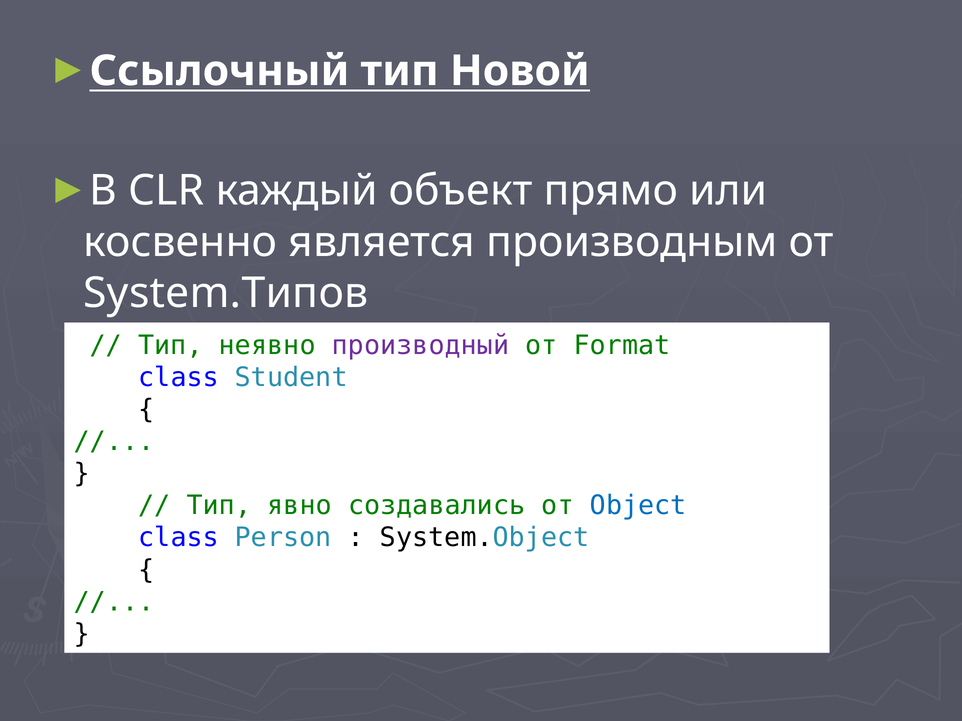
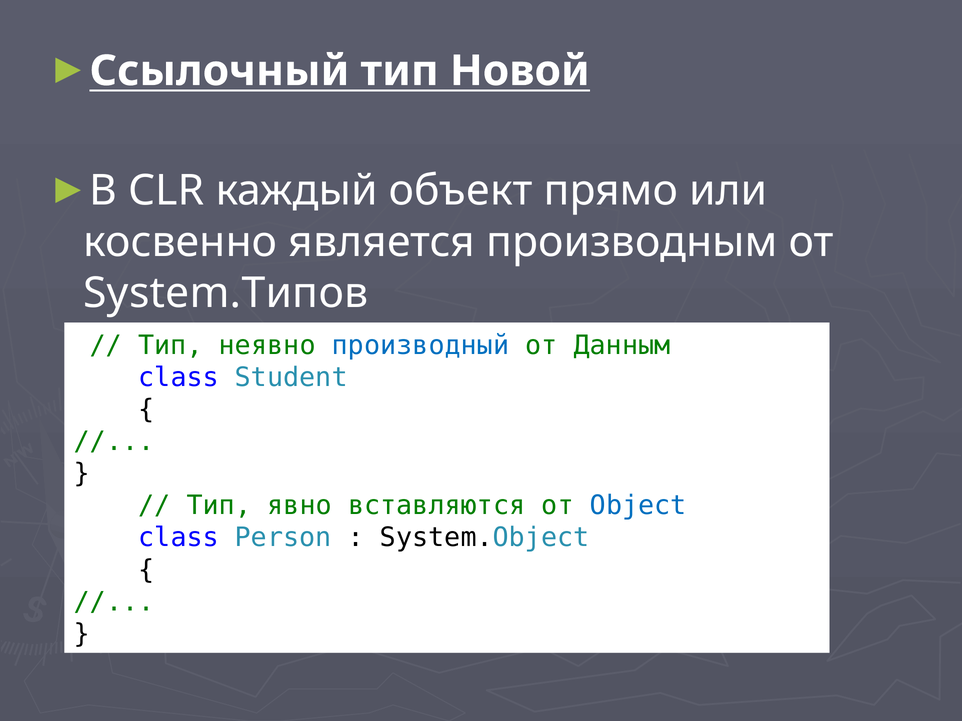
производный colour: purple -> blue (420, 346)
Format: Format -> Данным (622, 346)
создавались: создавались -> вставляются (437, 506)
